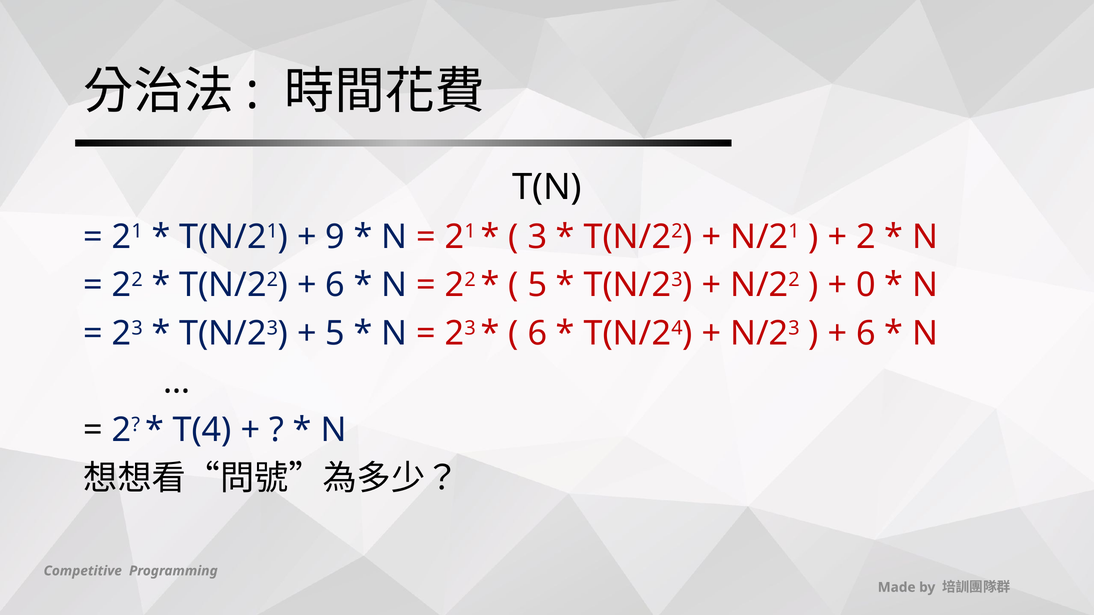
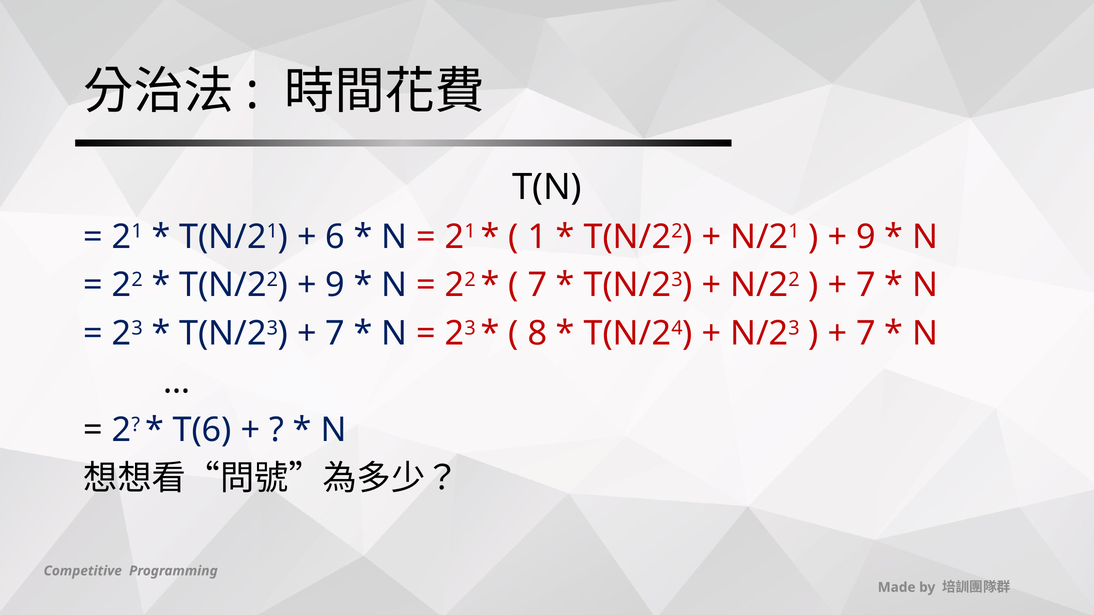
9: 9 -> 6 (335, 237)
3: 3 -> 1 (537, 237)
2: 2 -> 9 (866, 237)
6: 6 -> 9 (335, 285)
5: 5 -> 7 (537, 285)
0: 0 -> 7 (866, 285)
5: 5 -> 7 (335, 334)
6: 6 -> 8 (537, 334)
6: 6 -> 7 (866, 334)
T(4: T(4 -> T(6 (202, 430)
